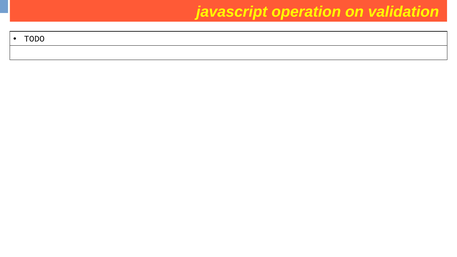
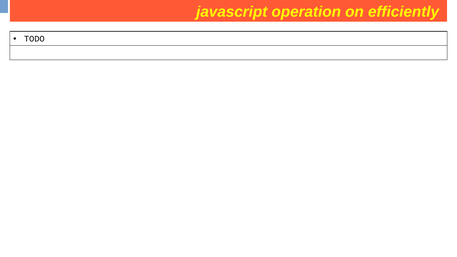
validation: validation -> efficiently (404, 12)
